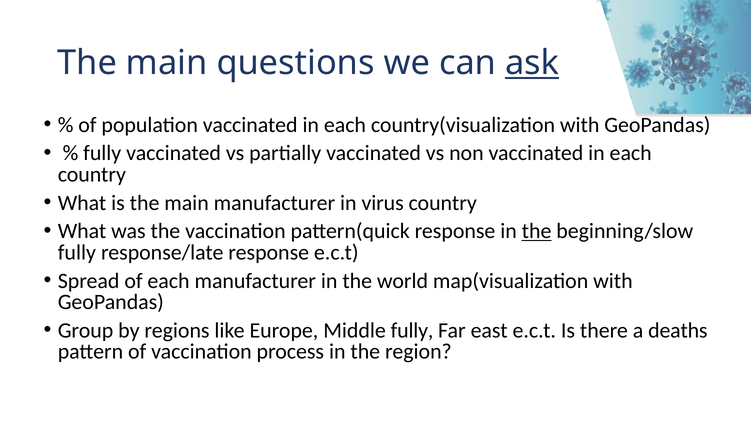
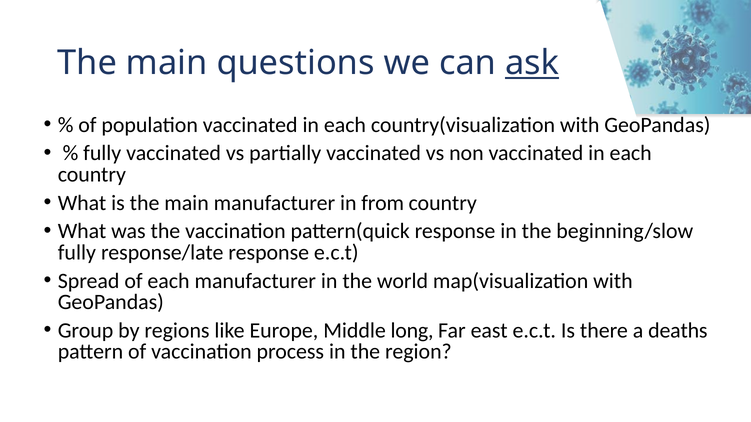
virus: virus -> from (383, 203)
the underline: present -> none (537, 231)
Middle fully: fully -> long (412, 331)
